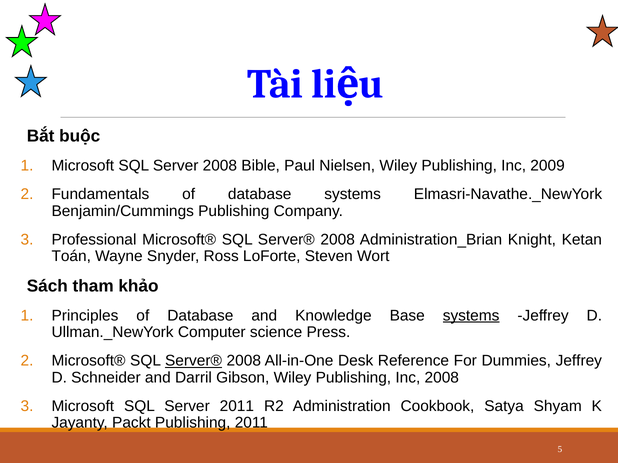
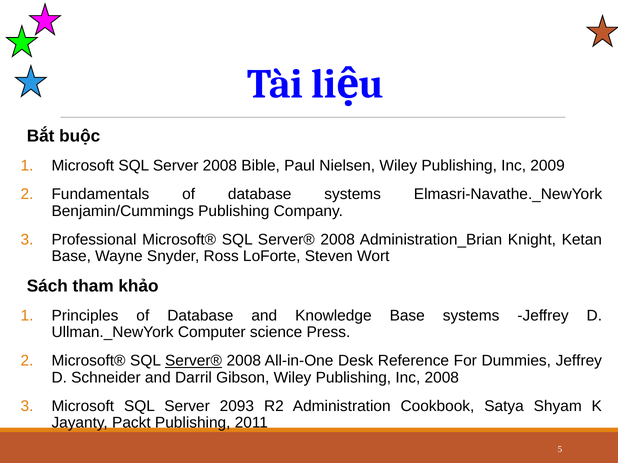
Toán: Toán -> Base (71, 257)
systems underline: present -> none (471, 316)
Server 2011: 2011 -> 2093 (237, 407)
